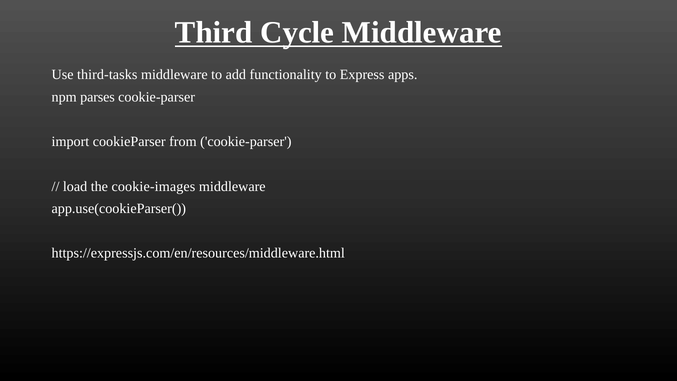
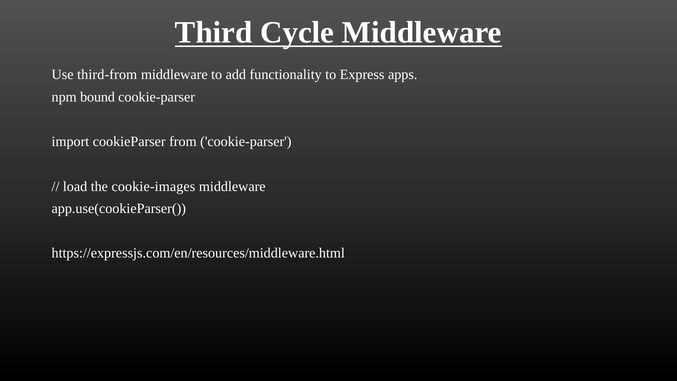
third-tasks: third-tasks -> third-from (107, 75)
parses: parses -> bound (98, 97)
